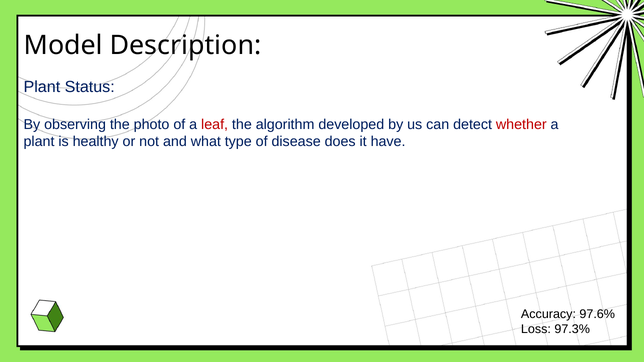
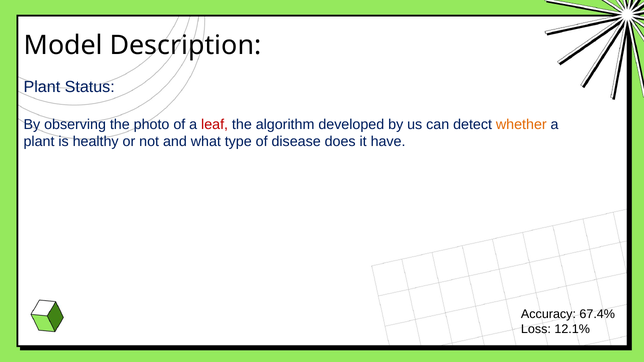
whether colour: red -> orange (521, 124)
97.6%: 97.6% -> 67.4% (597, 314)
97.3%: 97.3% -> 12.1% (572, 329)
